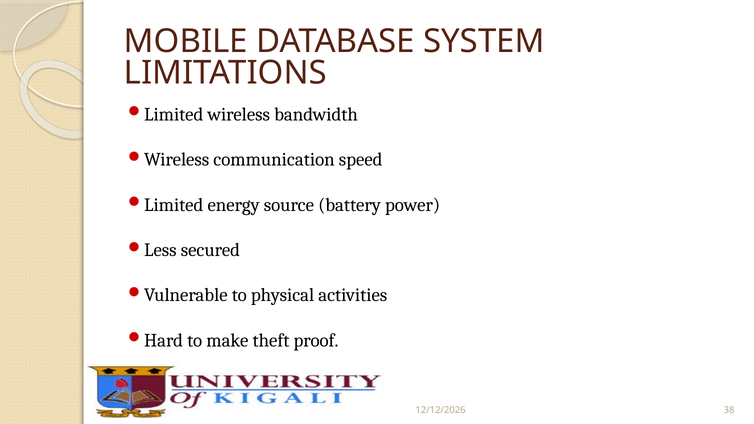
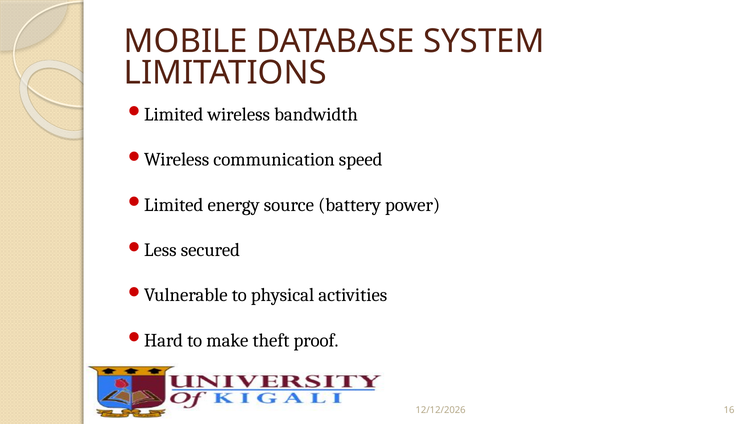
38: 38 -> 16 (729, 410)
